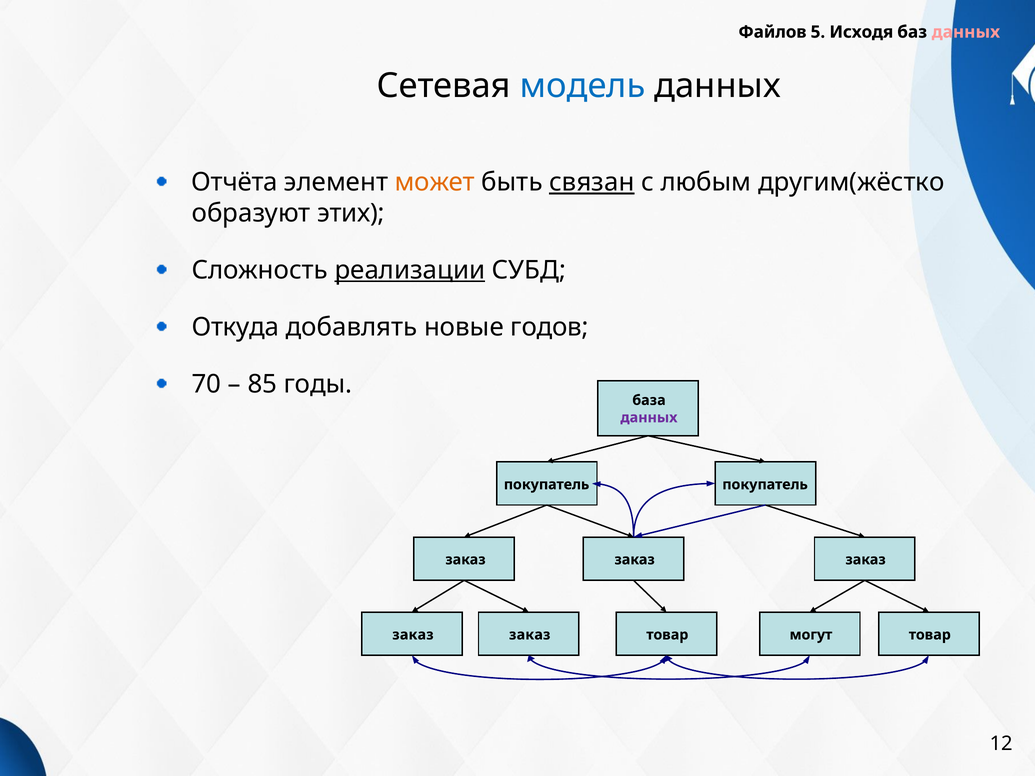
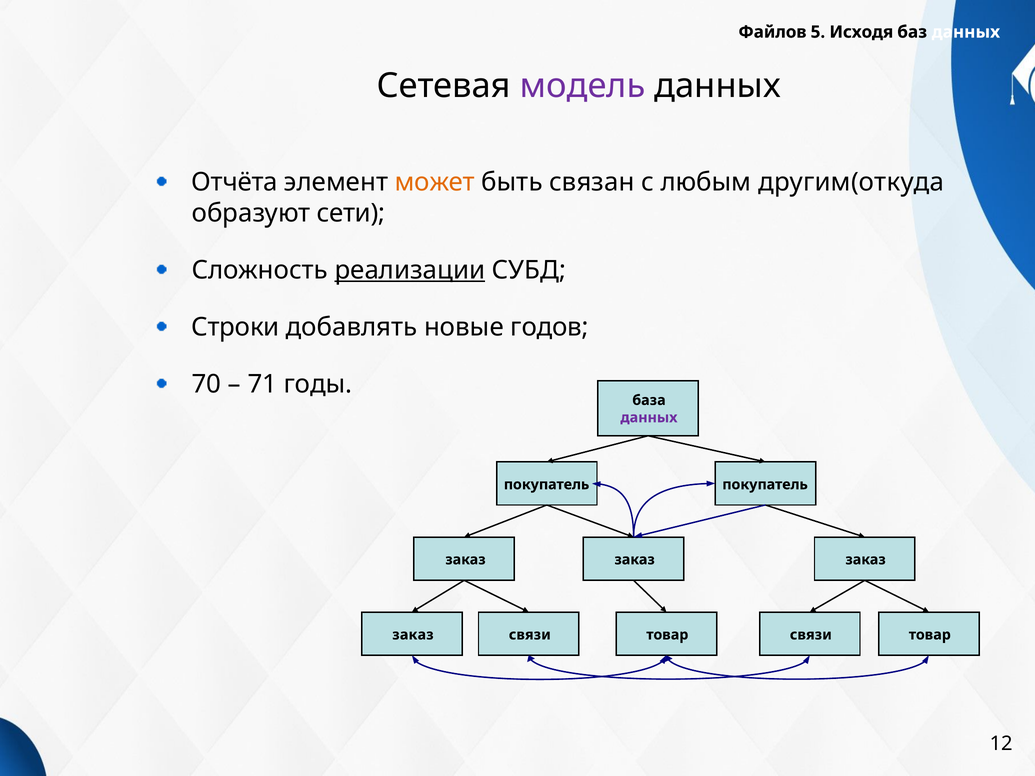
данных colour: pink -> white (966, 32)
модель colour: blue -> purple (583, 86)
связан underline: present -> none (592, 182)
другим(жёстко: другим(жёстко -> другим(откуда (851, 182)
этих: этих -> сети (351, 213)
Откуда: Откуда -> Строки (235, 327)
85: 85 -> 71 (262, 384)
заказ: заказ -> связи (530, 635)
товар могут: могут -> связи (811, 635)
